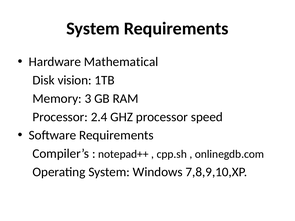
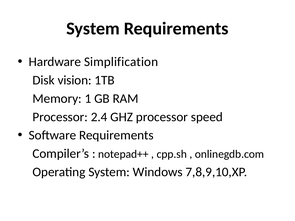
Mathematical: Mathematical -> Simplification (121, 62)
3: 3 -> 1 (88, 99)
